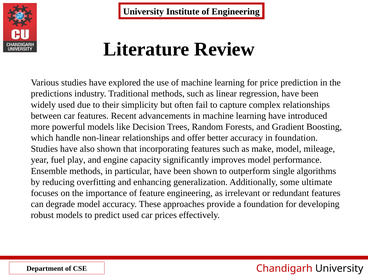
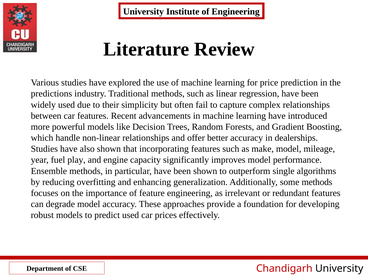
in foundation: foundation -> dealerships (296, 138)
some ultimate: ultimate -> methods (317, 182)
